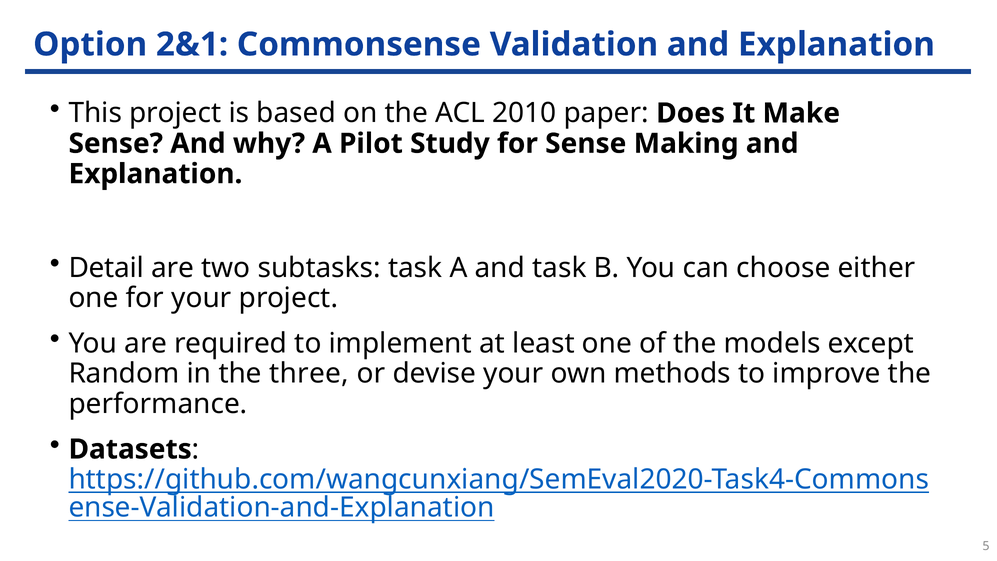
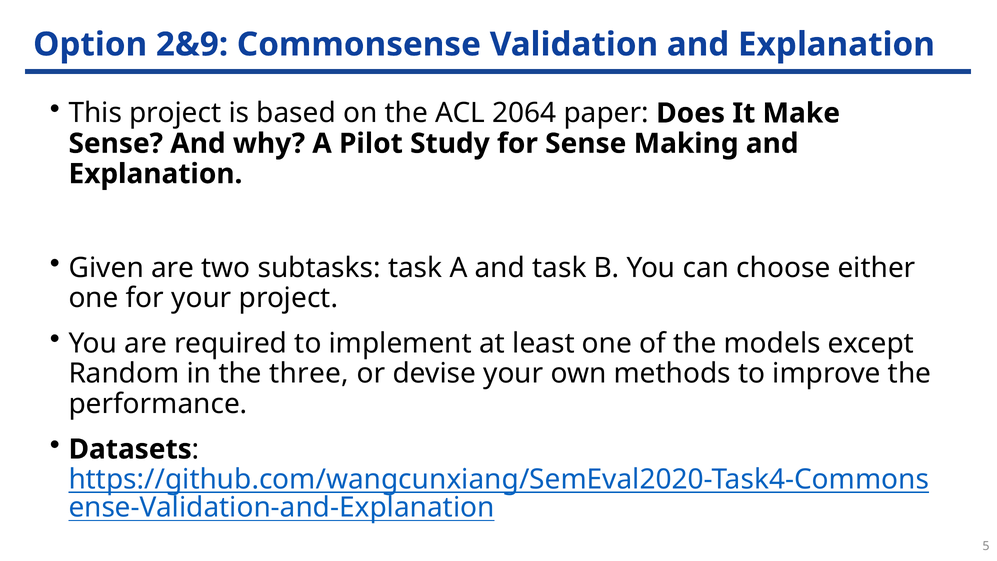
2&1: 2&1 -> 2&9 (192, 44)
2010: 2010 -> 2064 (524, 113)
Detail: Detail -> Given (106, 268)
